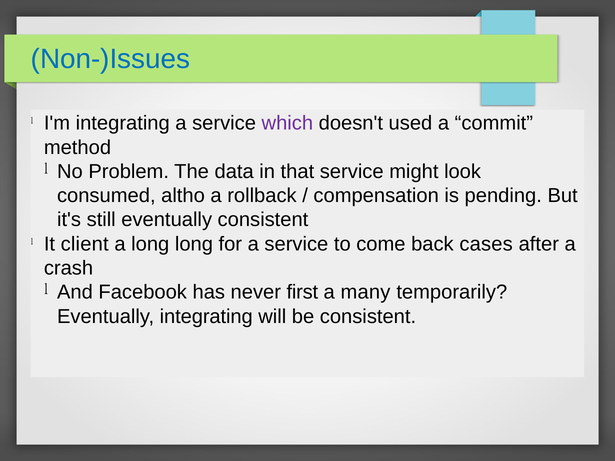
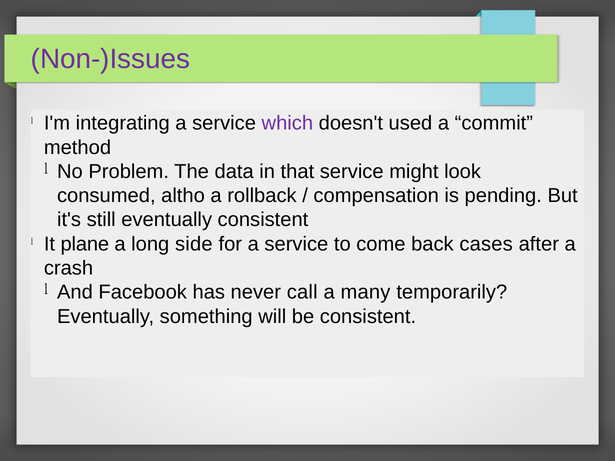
Non-)Issues colour: blue -> purple (111, 59)
client: client -> plane (85, 244)
long long: long -> side (194, 244)
first: first -> call (302, 292)
Eventually integrating: integrating -> something (206, 317)
